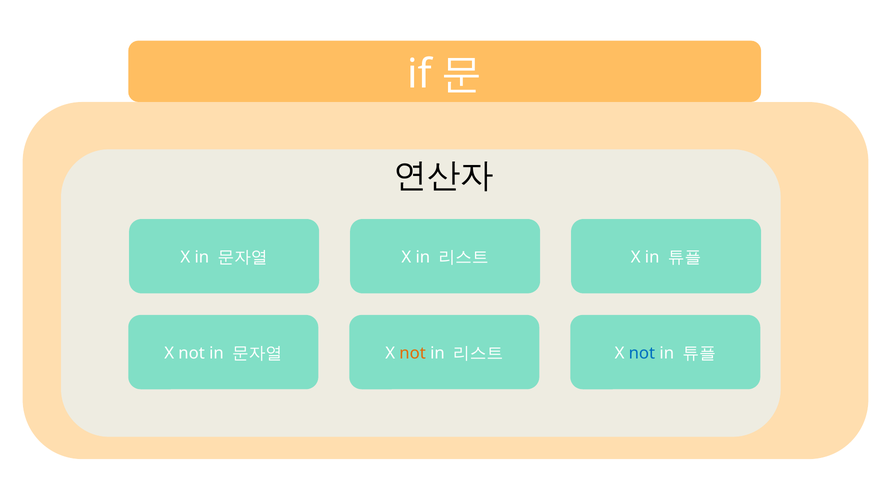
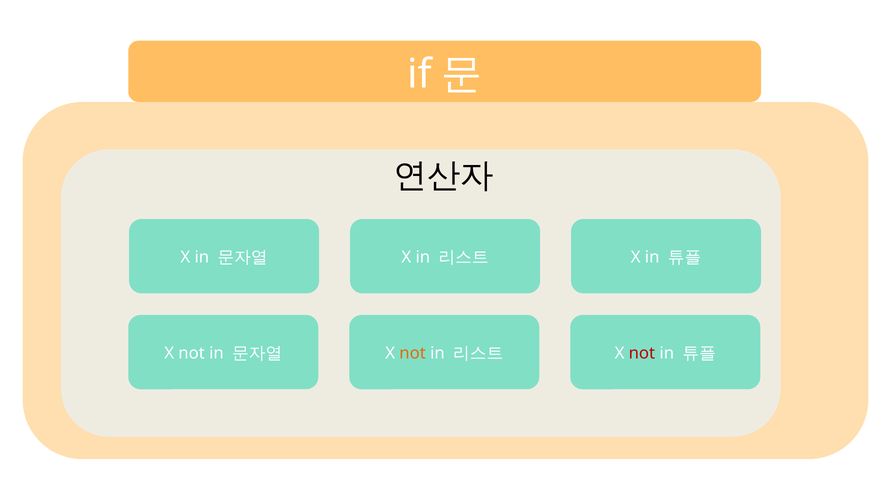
not colour: blue -> red (642, 353)
